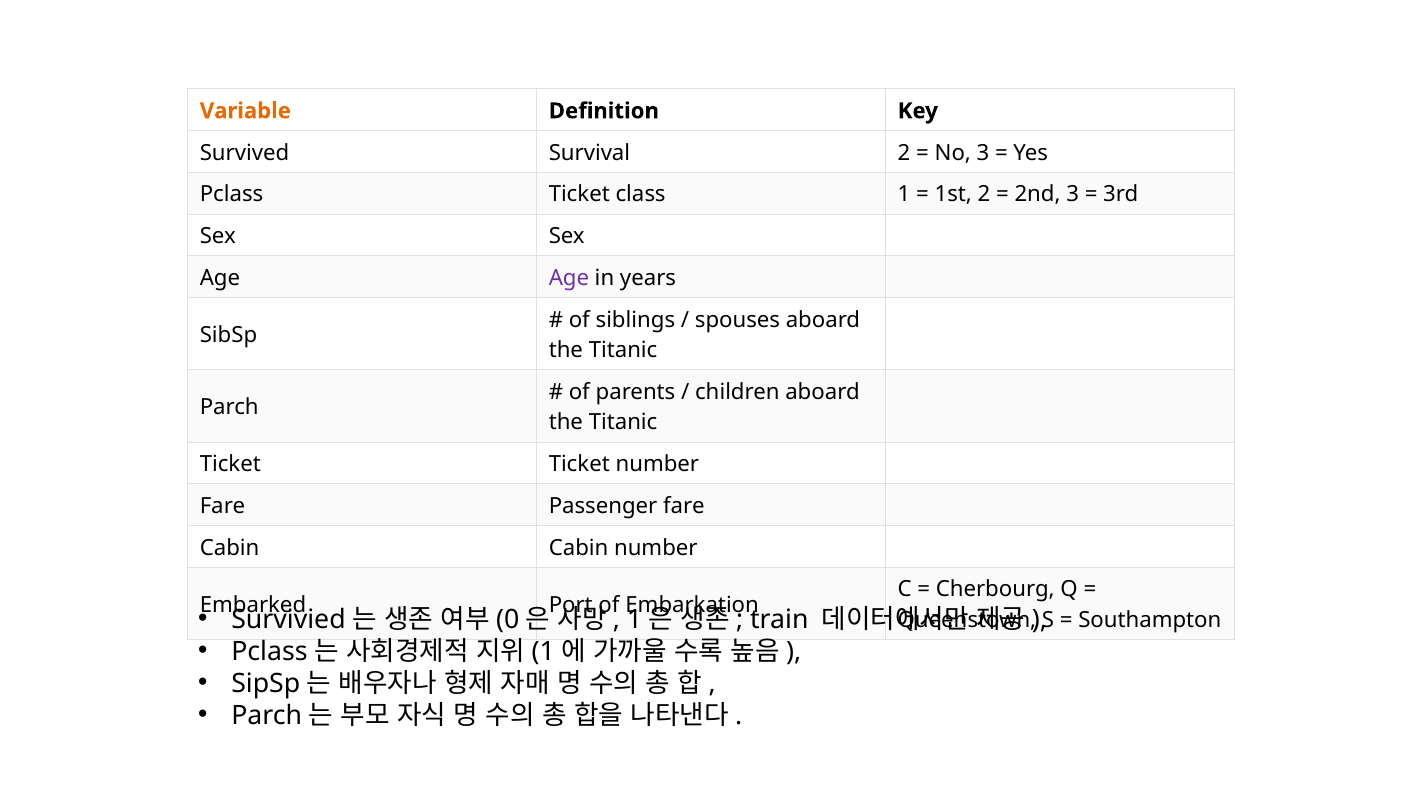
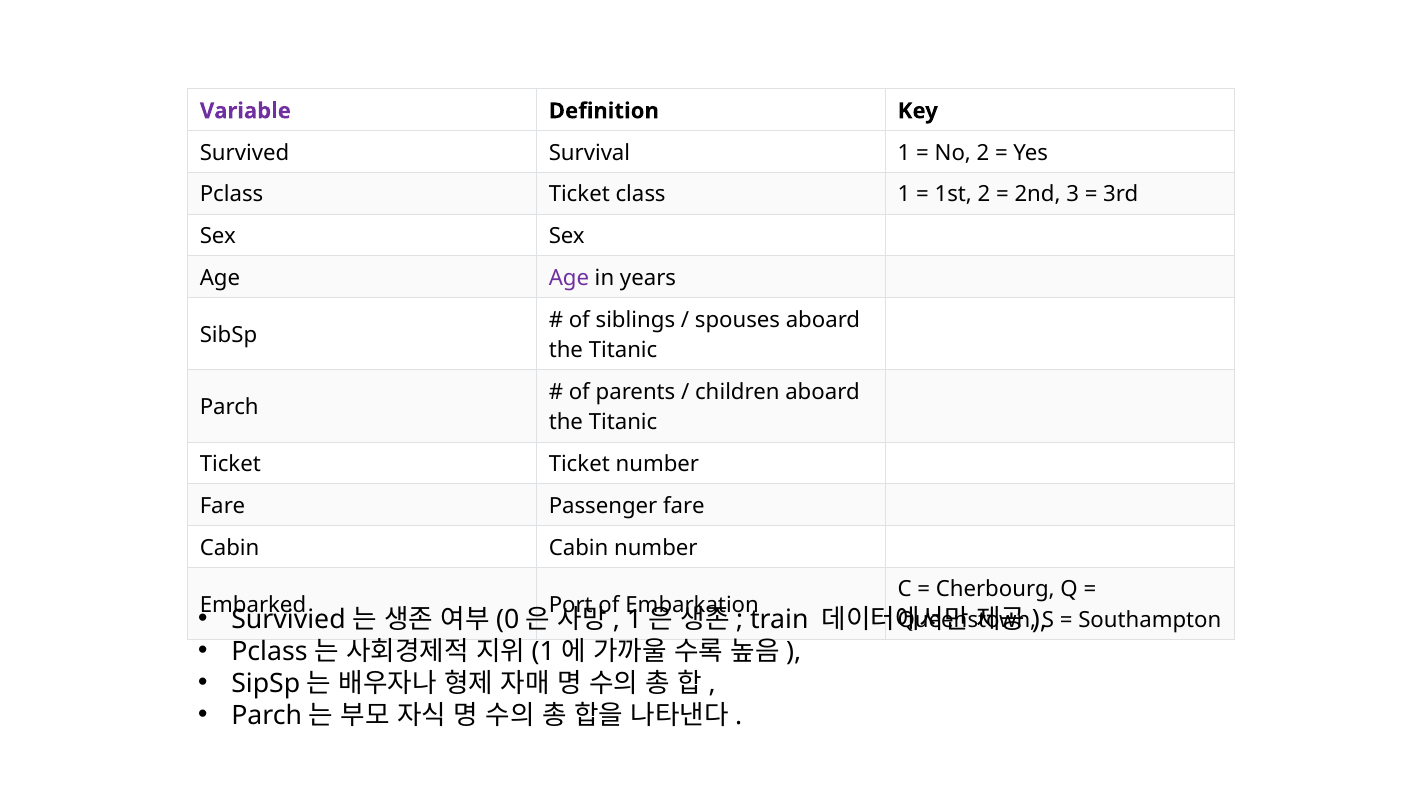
Variable colour: orange -> purple (245, 111)
Survival 2: 2 -> 1 (904, 153)
No 3: 3 -> 2 (983, 153)
